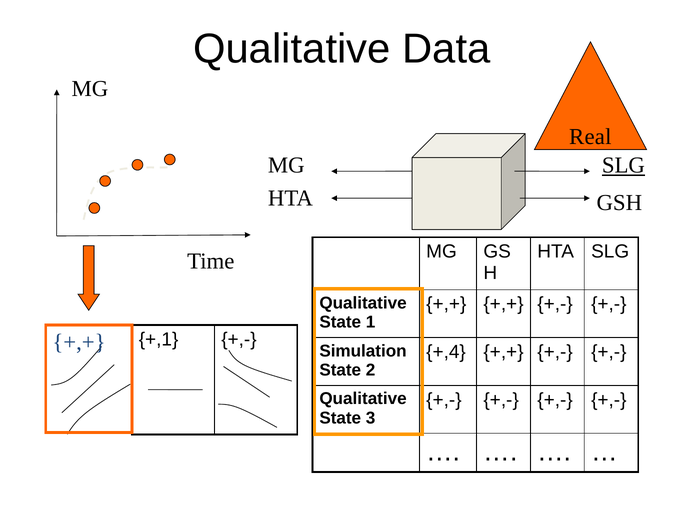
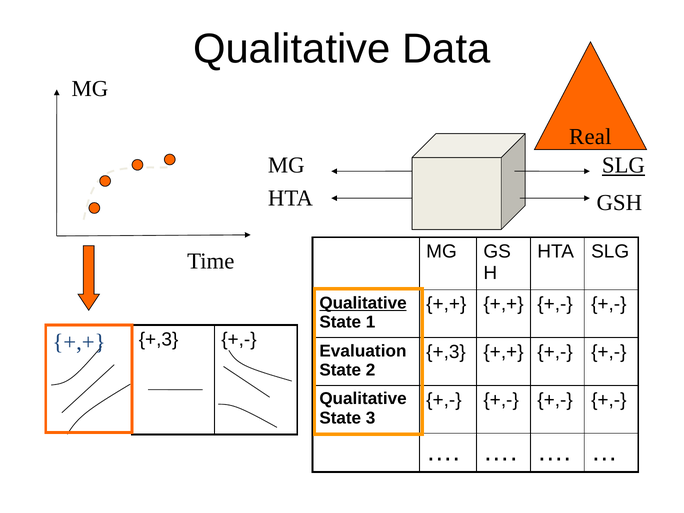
Qualitative underline: none -> present (363, 303)
+,1: +,1 -> +,3 (159, 339)
Simulation: Simulation -> Evaluation (363, 351)
+,4: +,4 -> +,3 (446, 352)
